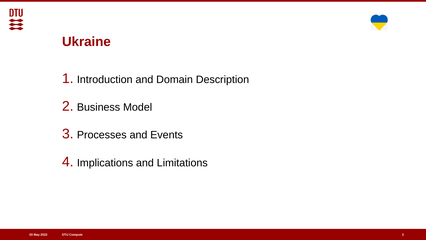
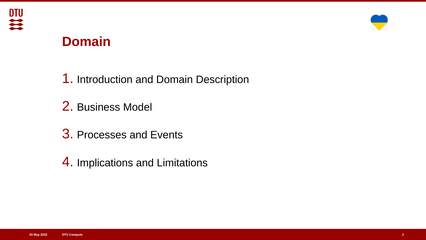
Ukraine: Ukraine -> Domain (86, 42)
